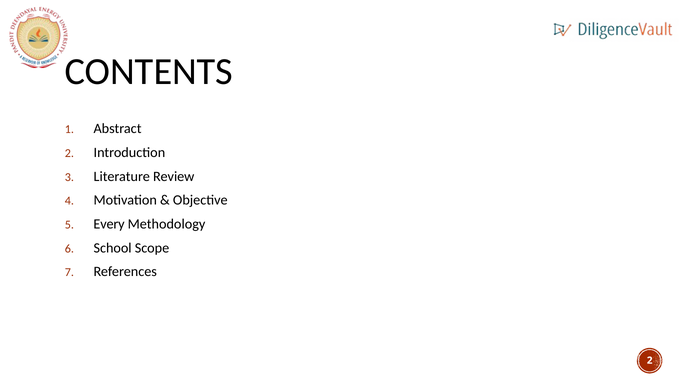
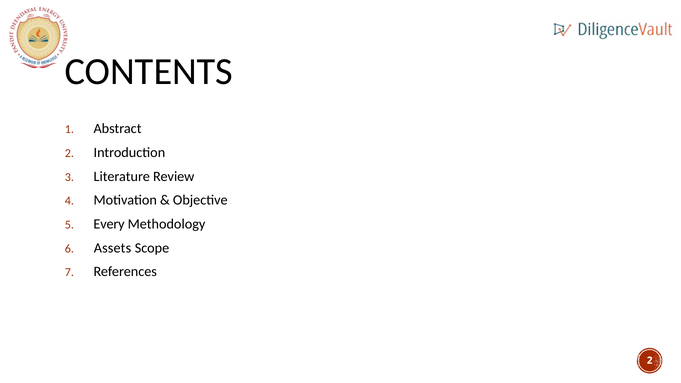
School: School -> Assets (113, 248)
